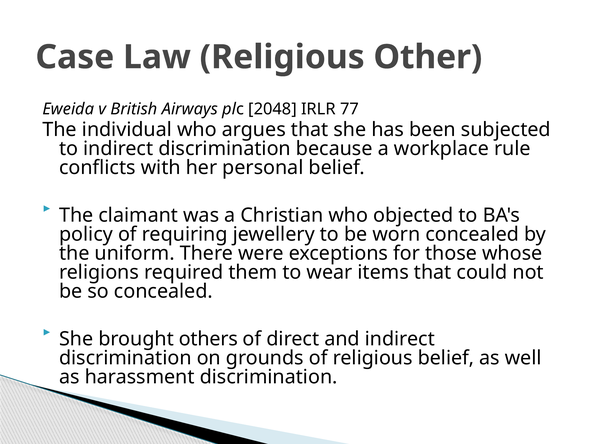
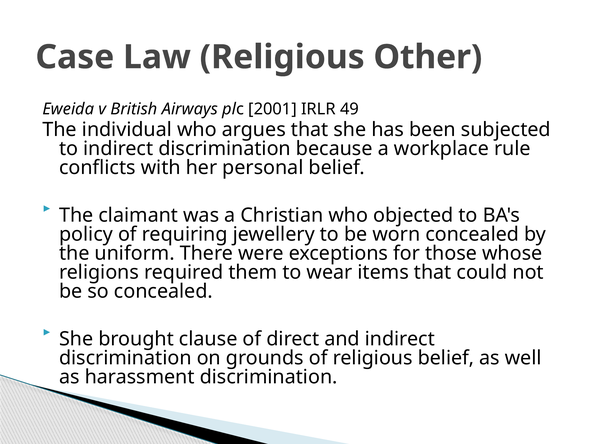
2048: 2048 -> 2001 (273, 109)
77: 77 -> 49 (349, 109)
others: others -> clause (208, 339)
